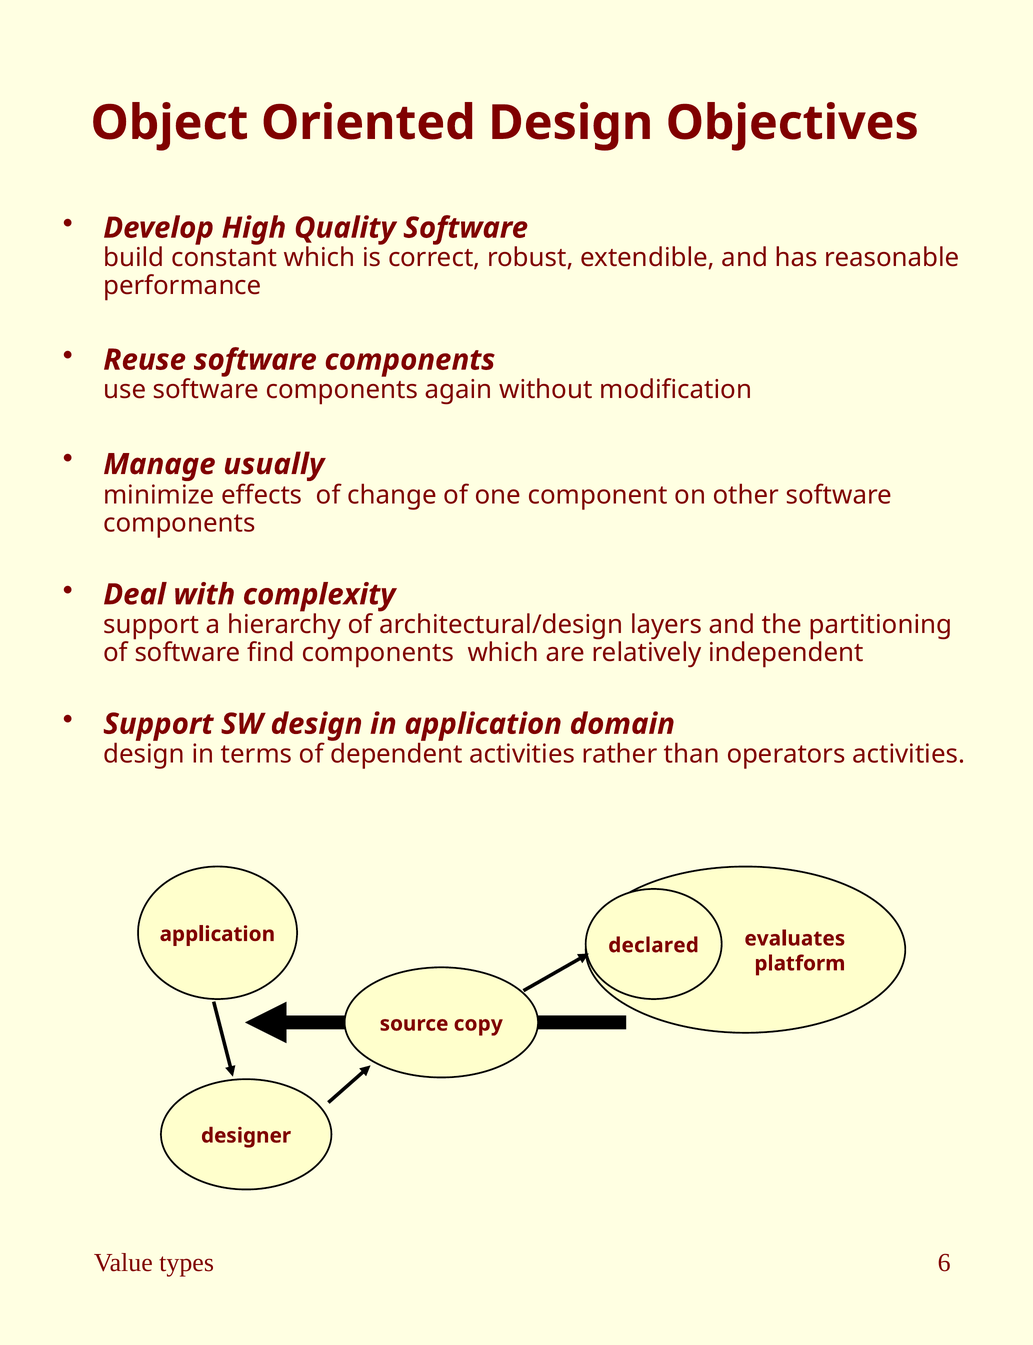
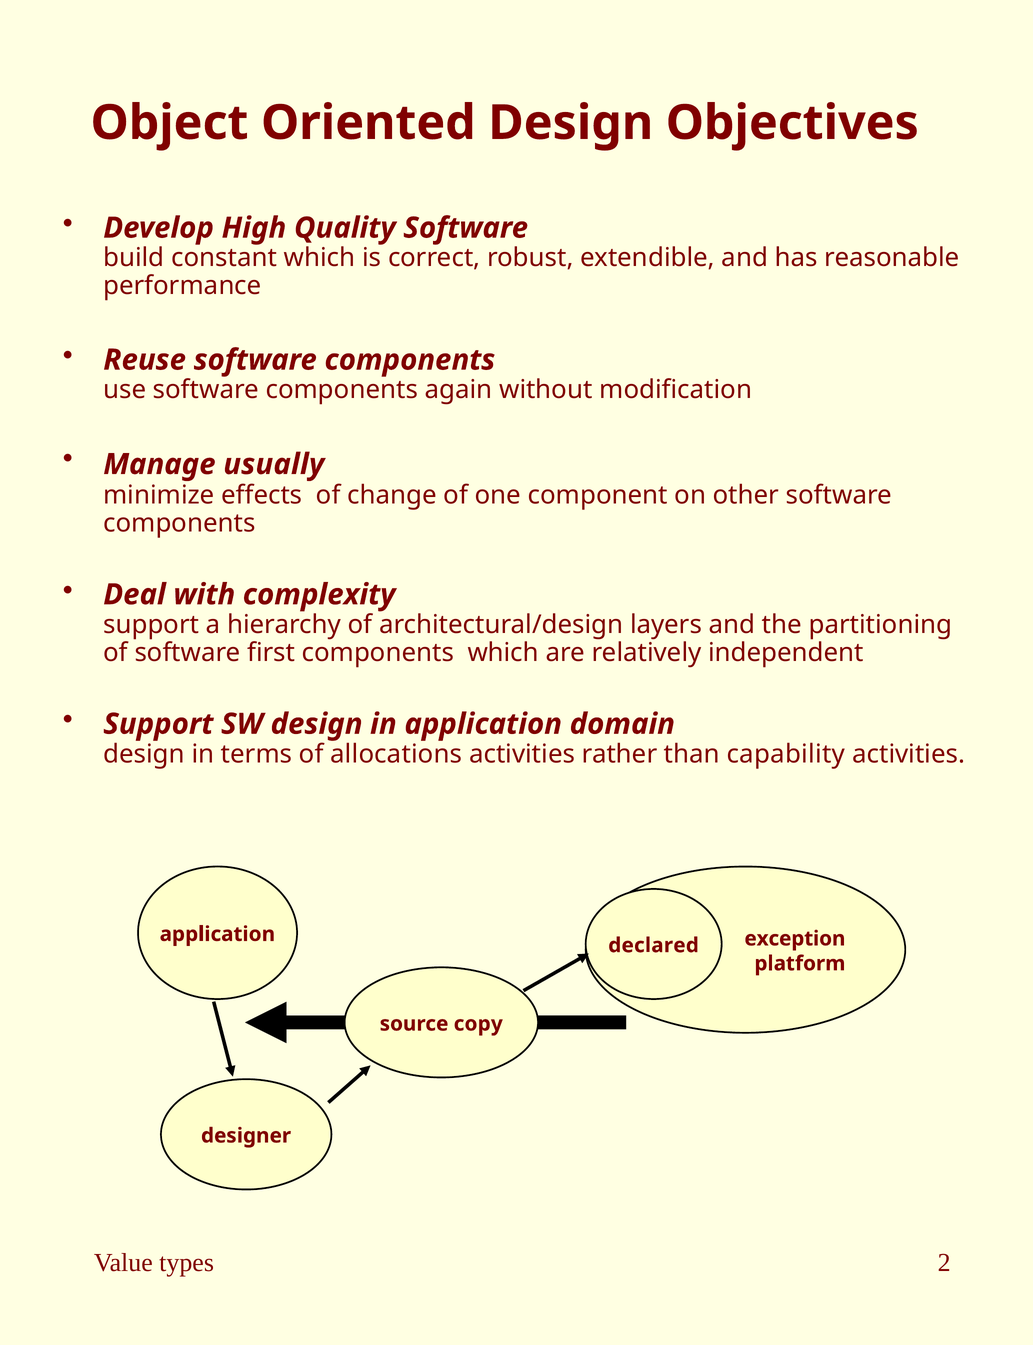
find: find -> first (271, 652)
dependent: dependent -> allocations (396, 753)
operators: operators -> capability (786, 753)
evaluates: evaluates -> exception (795, 938)
6: 6 -> 2 (944, 1262)
